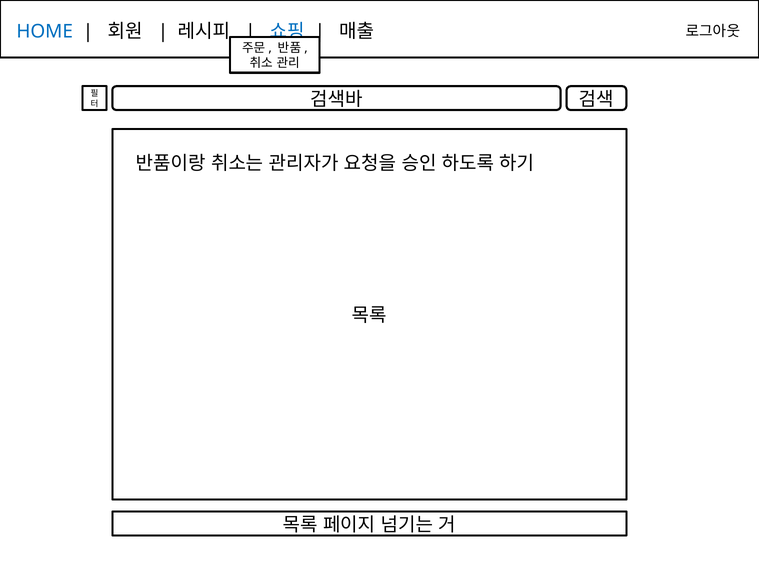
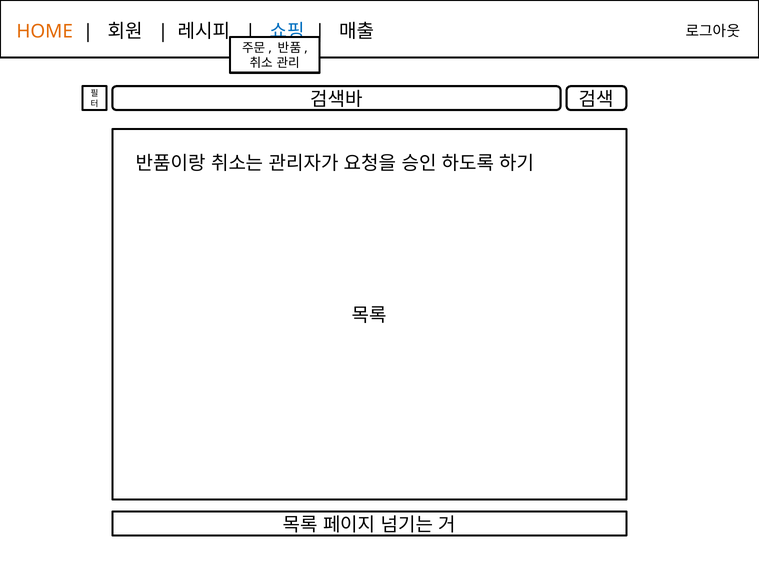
HOME colour: blue -> orange (45, 32)
